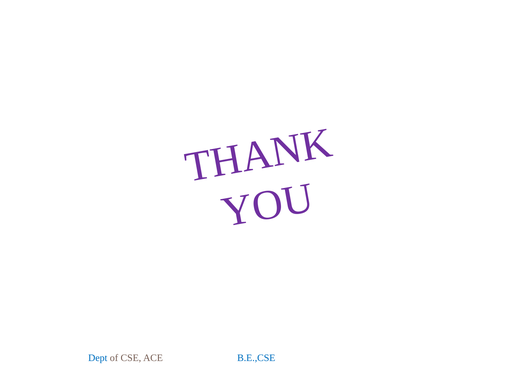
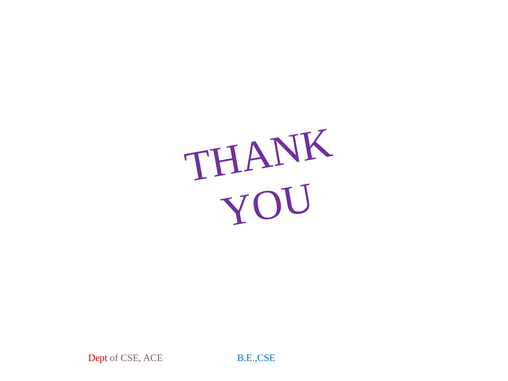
Dept colour: blue -> red (98, 358)
